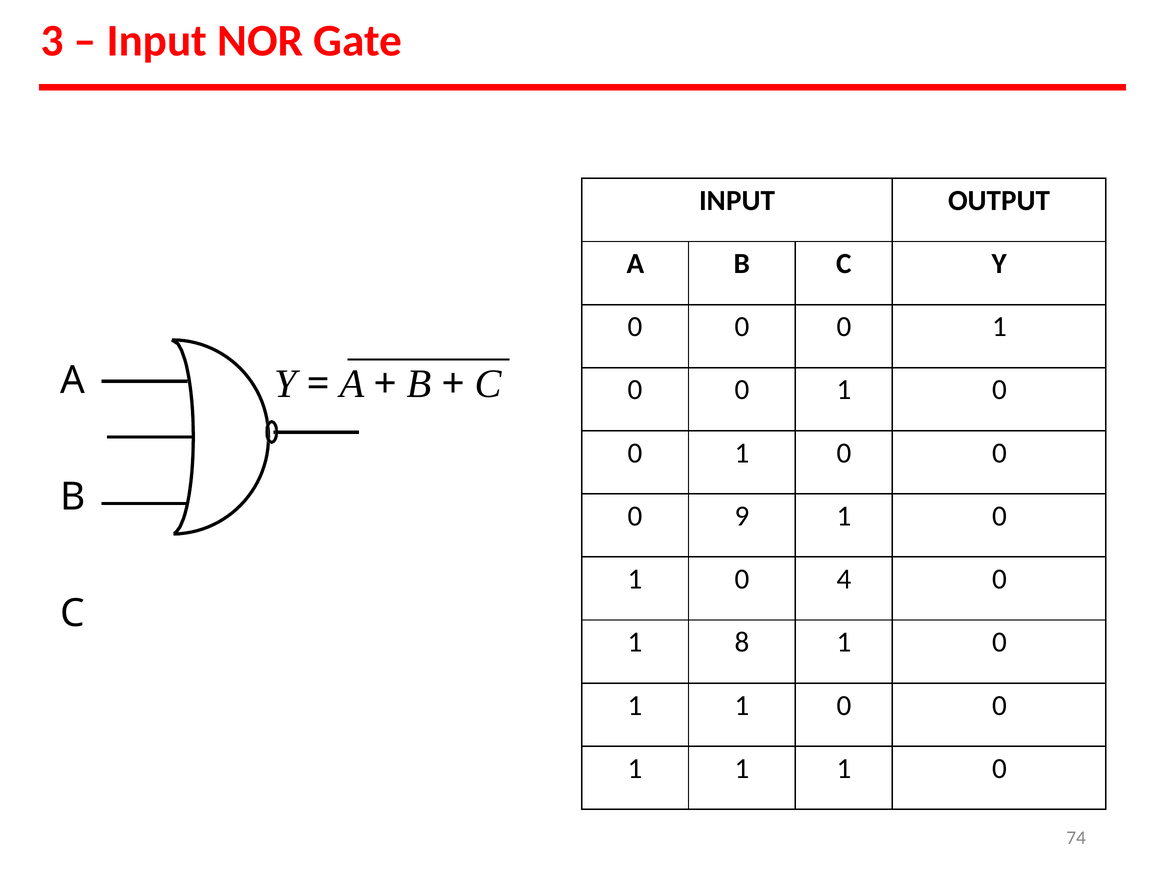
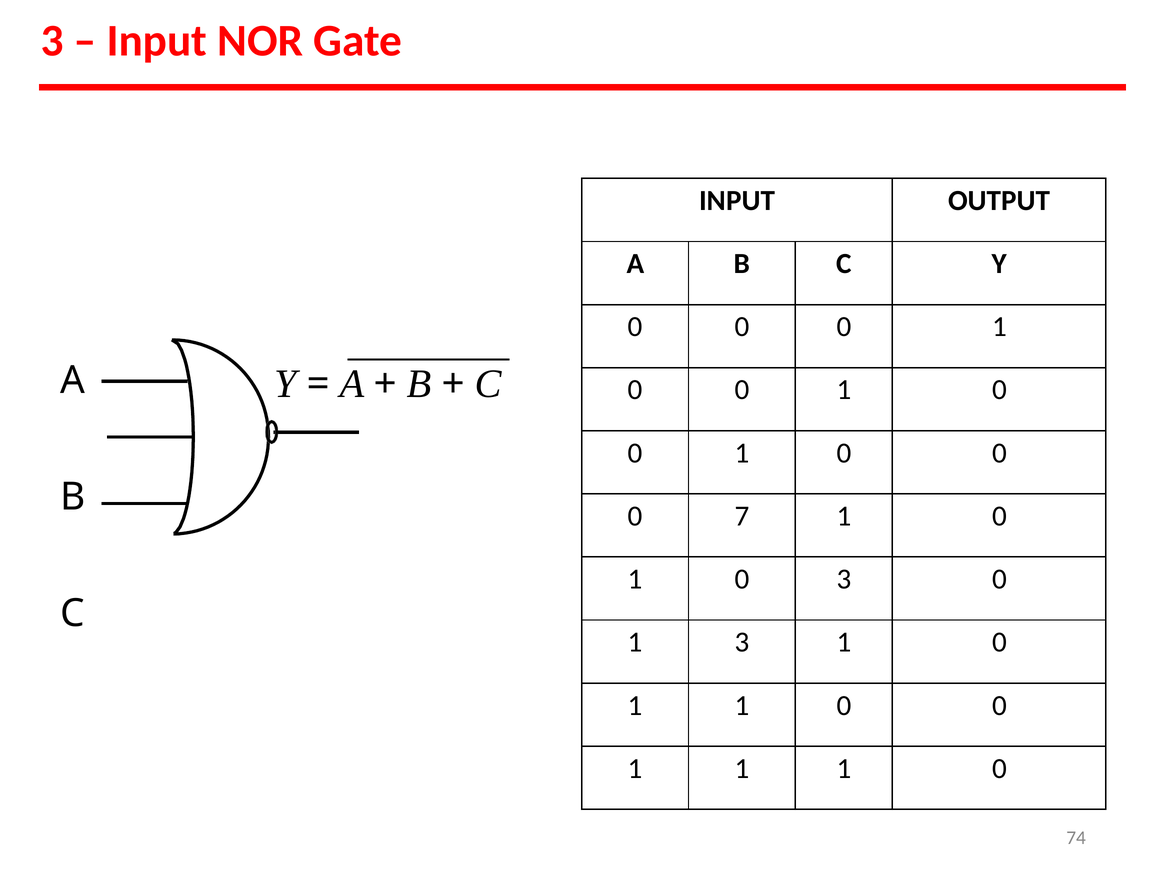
9: 9 -> 7 (742, 516)
0 4: 4 -> 3 (844, 579)
1 8: 8 -> 3 (742, 642)
